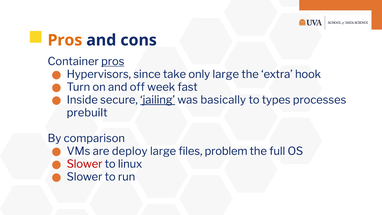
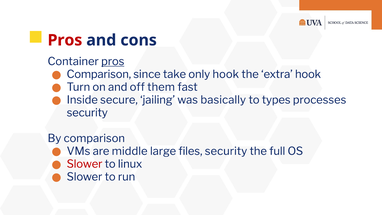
Pros colour: orange -> red (65, 40)
Hypervisors: Hypervisors -> Comparison (99, 74)
only large: large -> hook (226, 74)
week: week -> them (161, 87)
jailing underline: present -> none (158, 100)
prebuilt: prebuilt -> security (87, 113)
deploy: deploy -> middle (130, 151)
files problem: problem -> security (226, 151)
